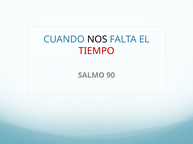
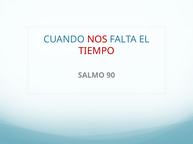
NOS colour: black -> red (97, 40)
